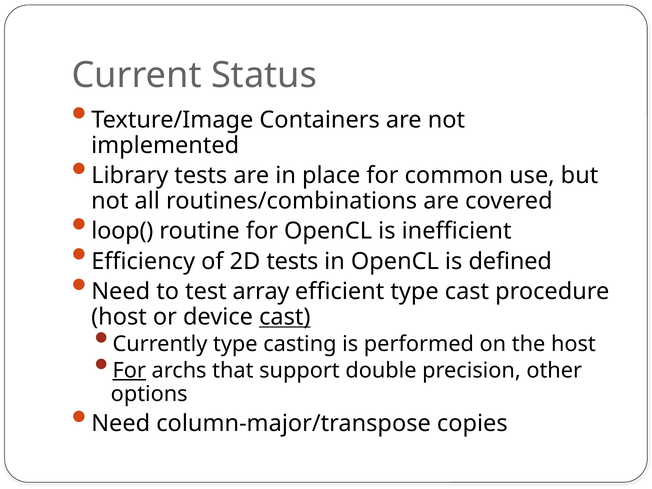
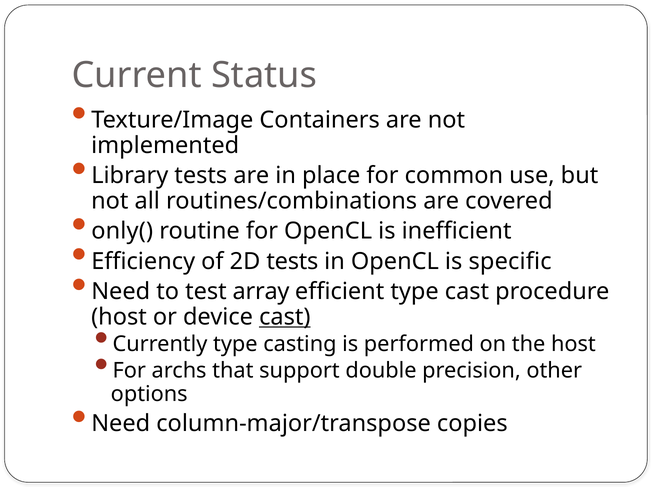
loop(: loop( -> only( (122, 231)
defined: defined -> specific (510, 261)
For underline: present -> none (129, 371)
